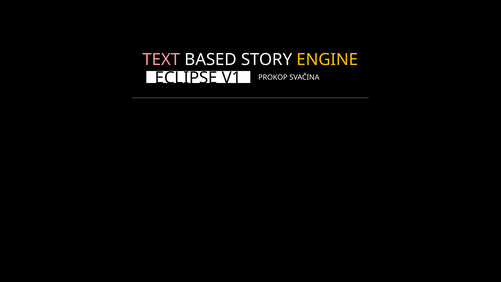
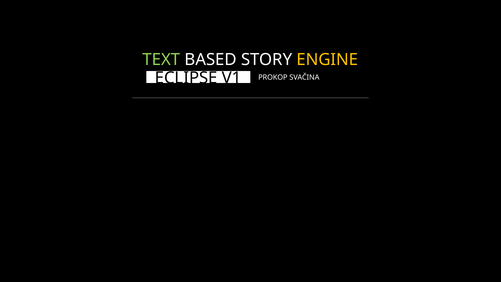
TEXT colour: pink -> light green (161, 59)
